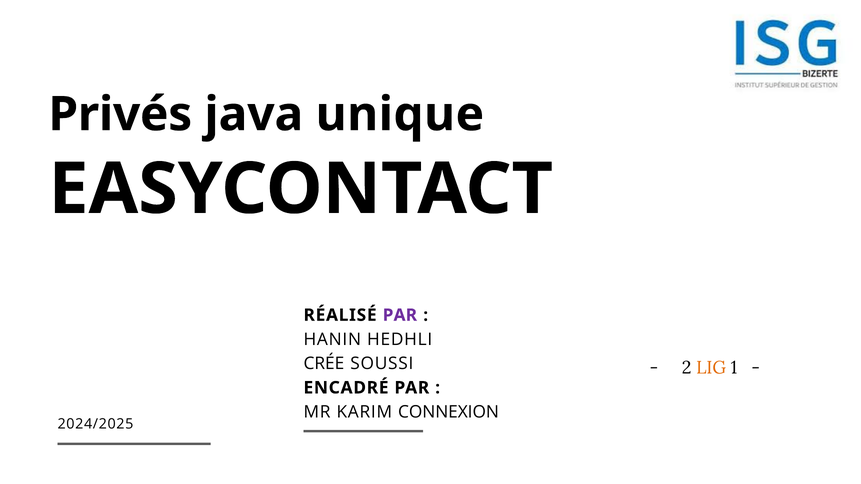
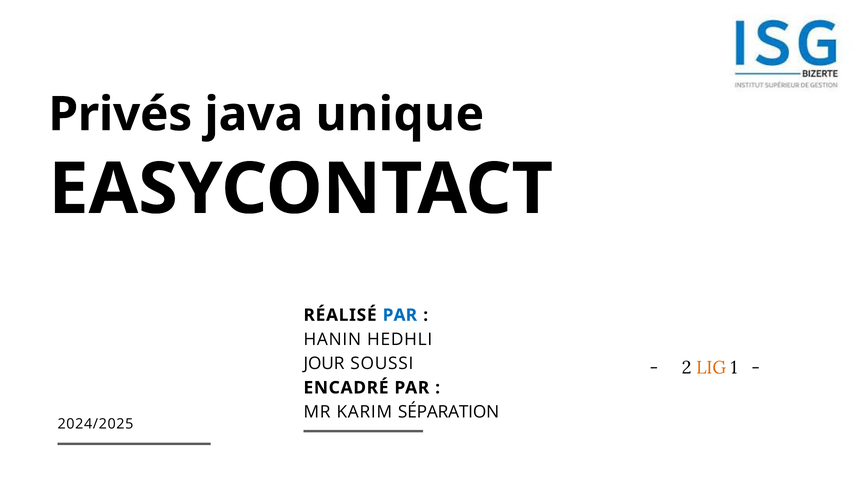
PAR colour: purple -> blue (400, 315)
CRÉE: CRÉE -> JOUR (324, 364)
CONNEXION: CONNEXION -> SÉPARATION (449, 412)
